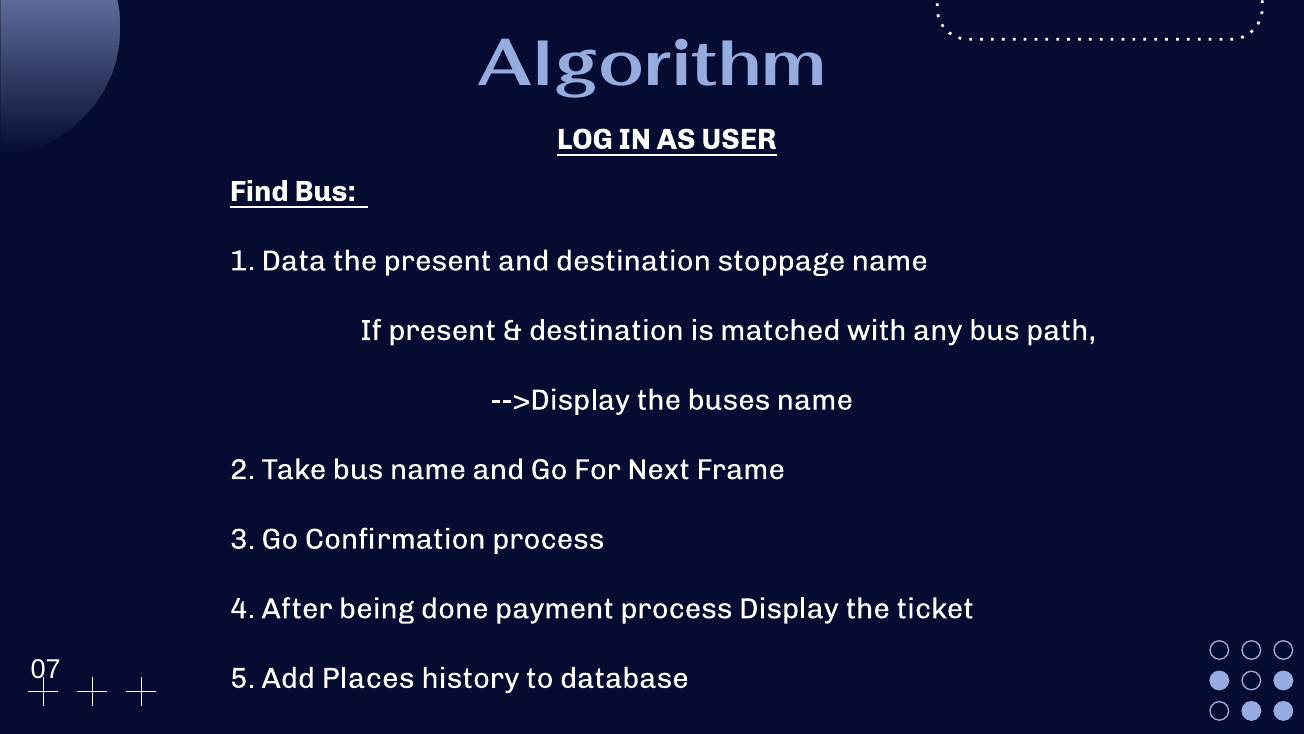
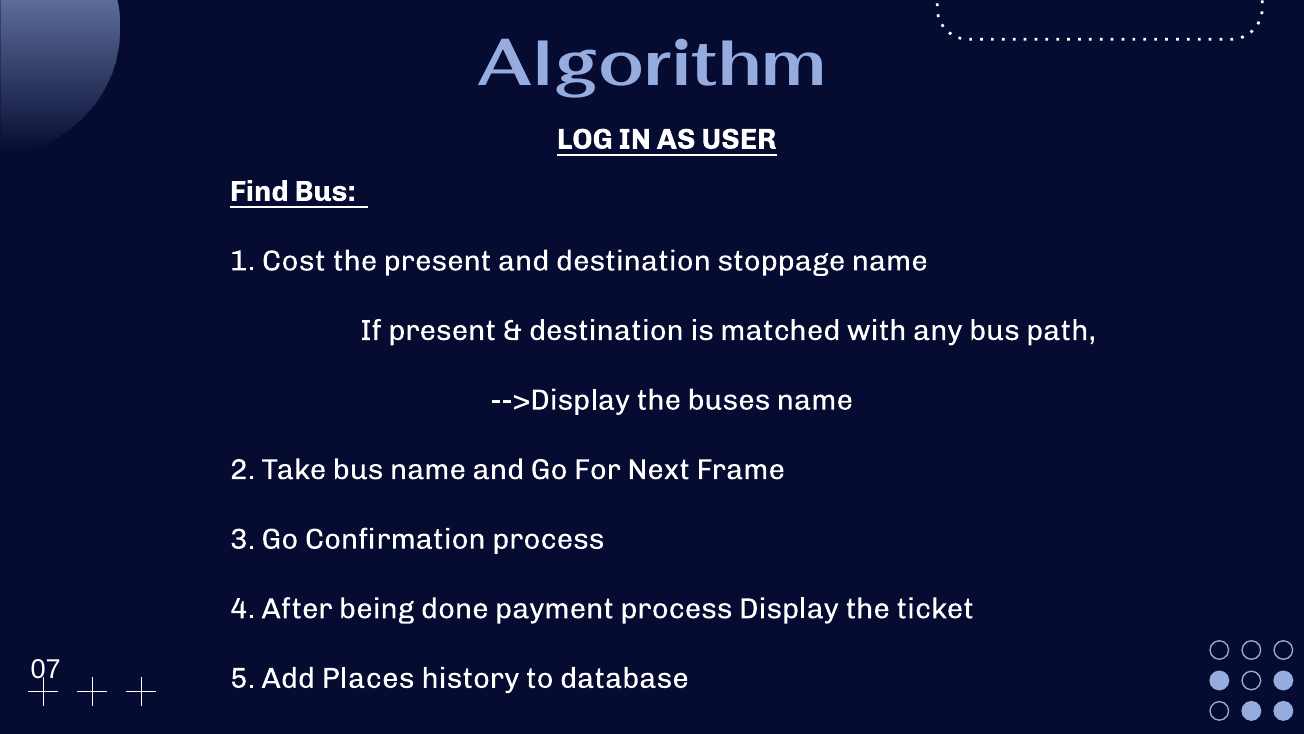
Data: Data -> Cost (294, 261)
